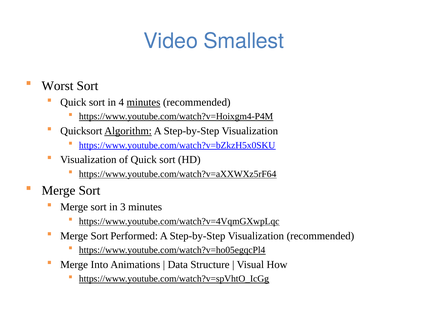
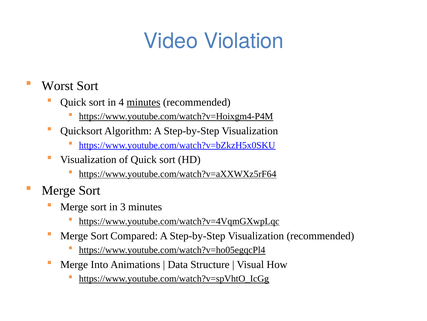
Smallest: Smallest -> Violation (244, 41)
Algorithm underline: present -> none (128, 131)
Performed: Performed -> Compared (134, 235)
